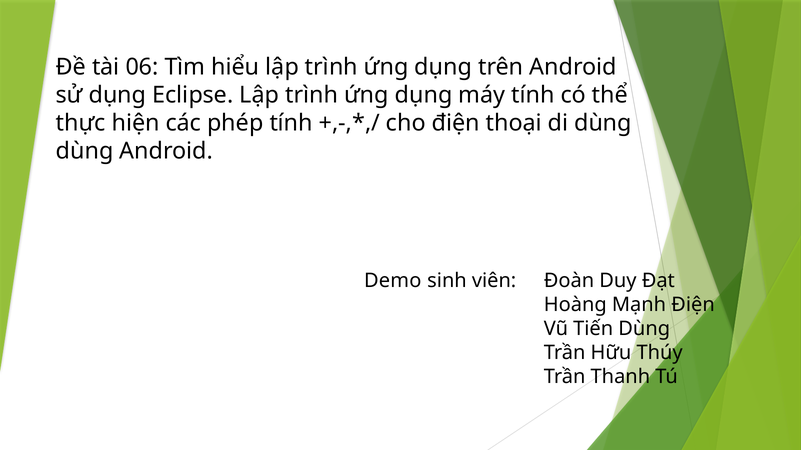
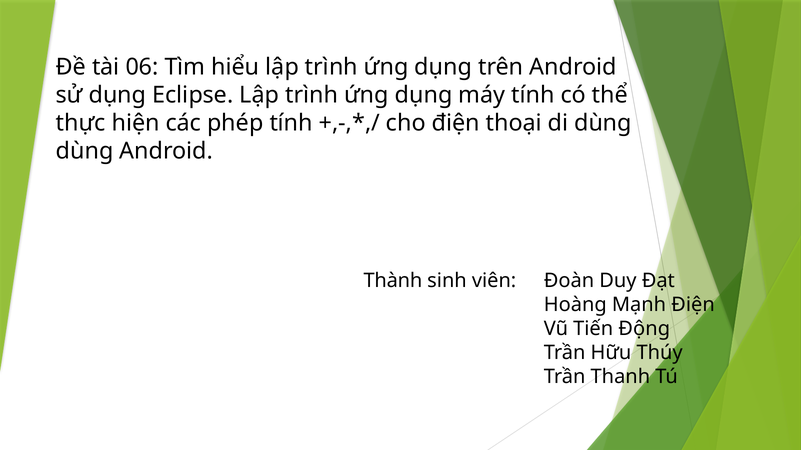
Demo: Demo -> Thành (393, 281)
Tiến Dùng: Dùng -> Động (644, 329)
